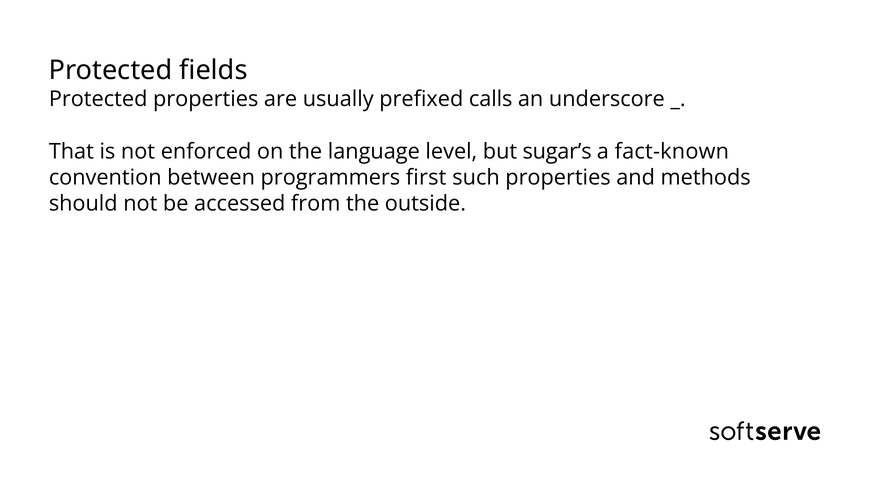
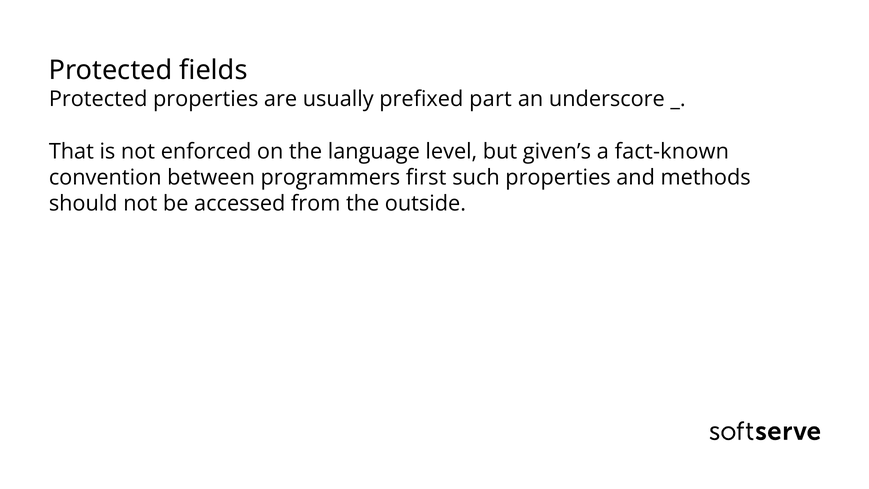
calls: calls -> part (491, 99)
sugar’s: sugar’s -> given’s (557, 151)
